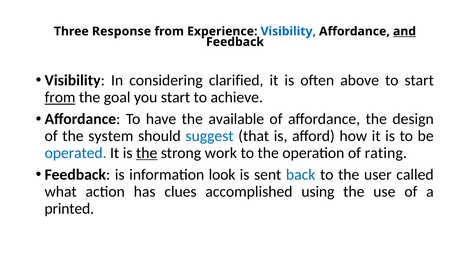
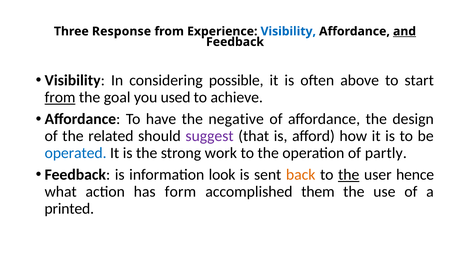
clarified: clarified -> possible (236, 81)
you start: start -> used (176, 97)
available: available -> negative (236, 119)
system: system -> related (111, 136)
suggest colour: blue -> purple (210, 136)
the underline: present -> none (147, 153)
rating: rating -> partly (386, 153)
back colour: blue -> orange (301, 175)
the underline: none -> present (349, 175)
called: called -> hence (415, 175)
clues: clues -> form (180, 192)
using: using -> them (318, 192)
